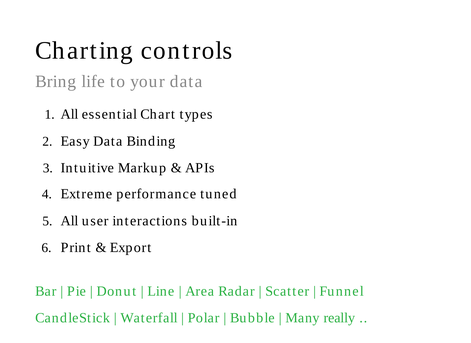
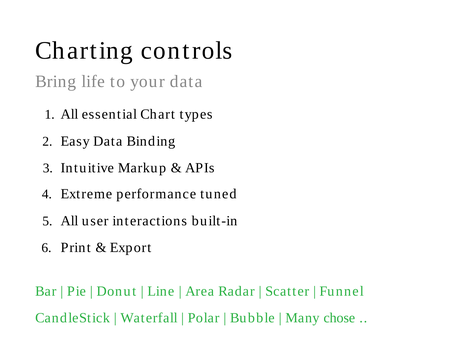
really: really -> chose (339, 318)
